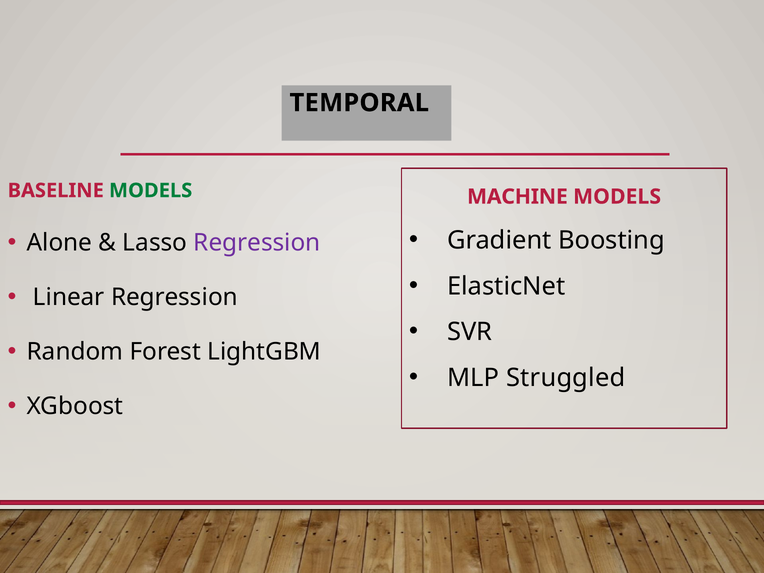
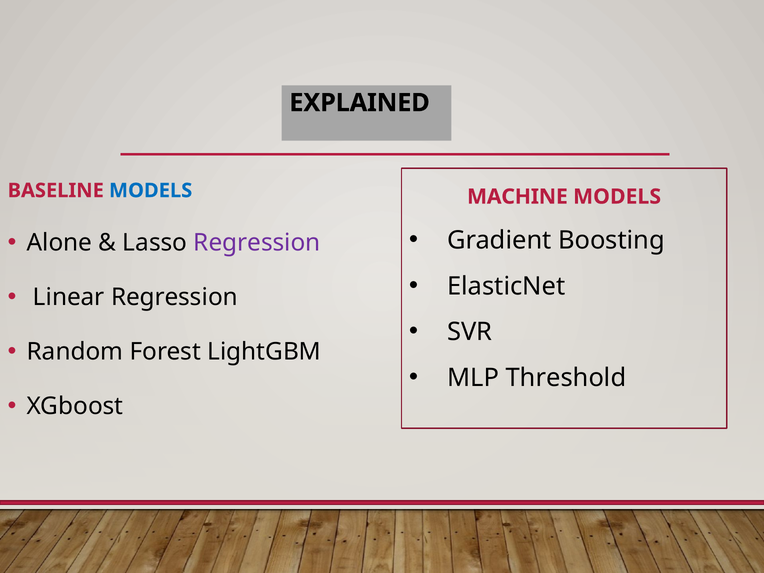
TEMPORAL: TEMPORAL -> EXPLAINED (360, 103)
MODELS colour: green -> blue (151, 191)
Struggled: Struggled -> Threshold (566, 378)
